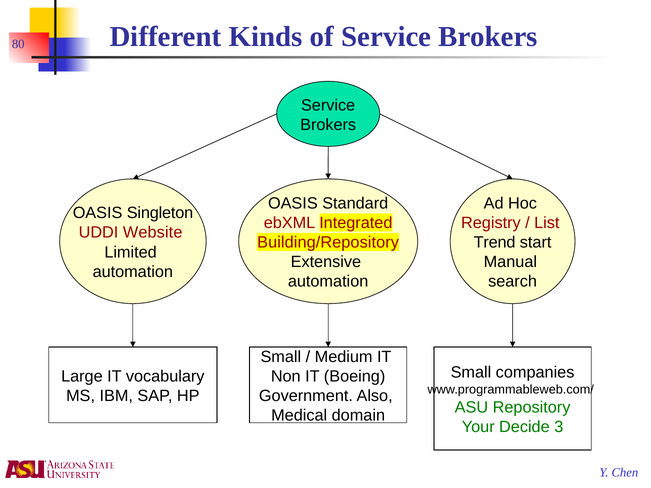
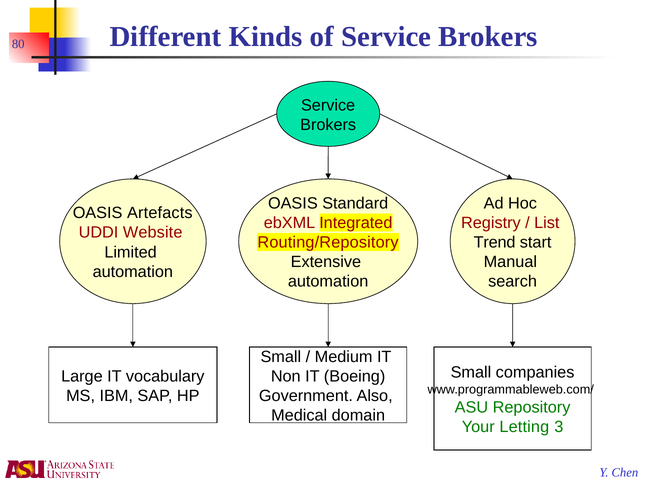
Singleton: Singleton -> Artefacts (160, 213)
Building/Repository: Building/Repository -> Routing/Repository (328, 242)
Decide: Decide -> Letting (524, 427)
